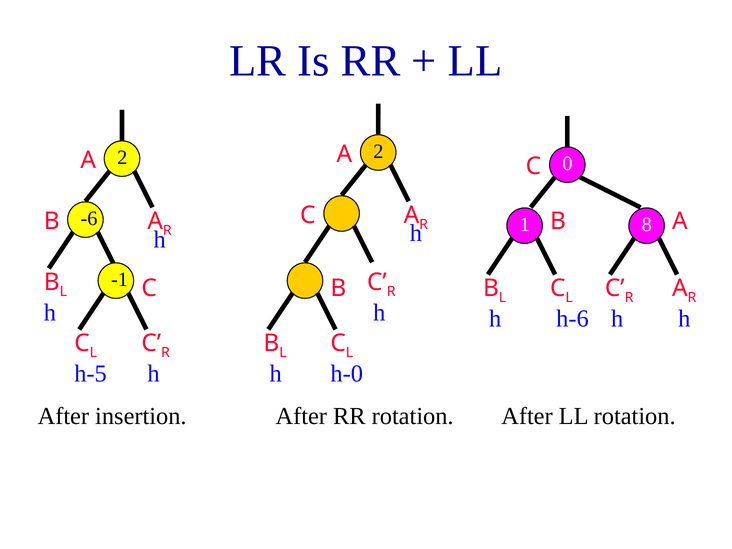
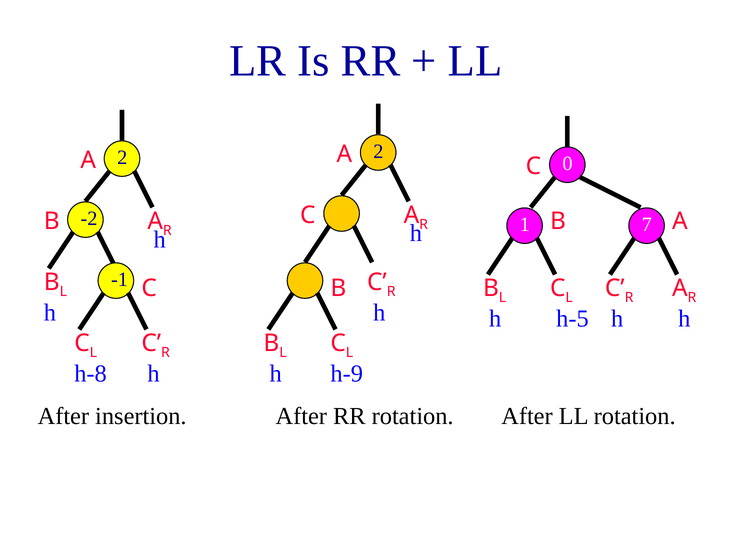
-6: -6 -> -2 (89, 219)
8: 8 -> 7 (647, 225)
h-6: h-6 -> h-5 (572, 319)
h-5: h-5 -> h-8 (91, 374)
h-0: h-0 -> h-9 (347, 374)
